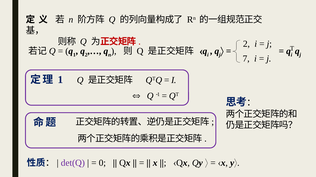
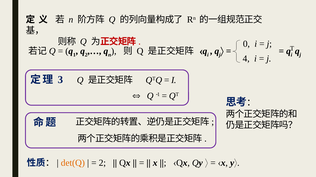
2: 2 -> 0 (246, 44)
7: 7 -> 4 (246, 59)
1: 1 -> 3 (60, 80)
det(Q colour: purple -> orange (73, 163)
0: 0 -> 2 (102, 163)
